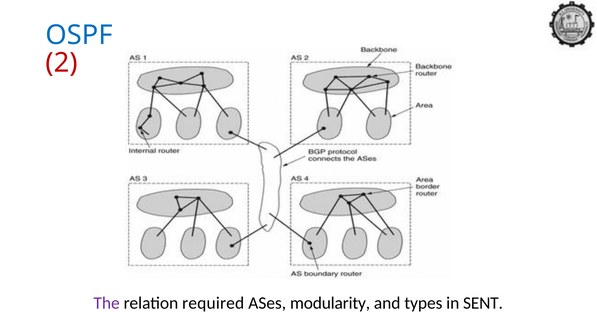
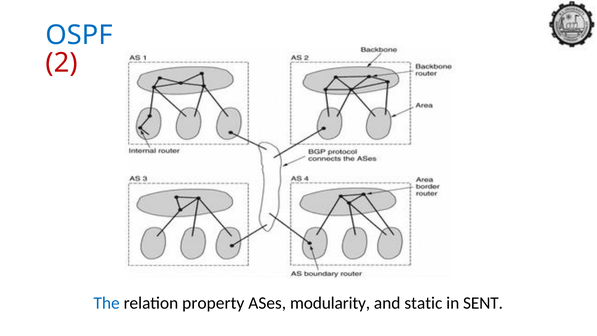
The colour: purple -> blue (107, 303)
required: required -> property (213, 303)
types: types -> static (423, 303)
